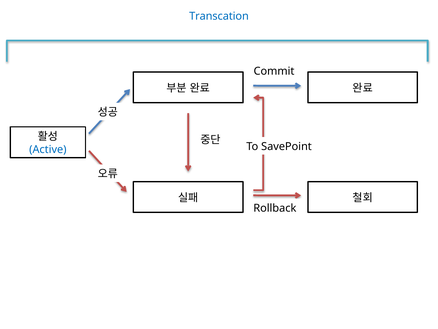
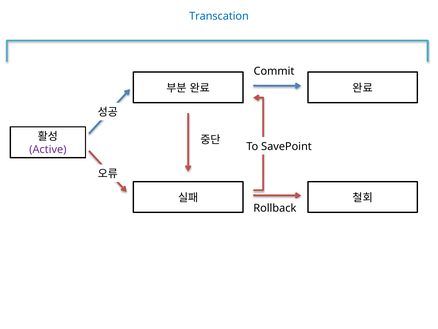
Active colour: blue -> purple (48, 149)
